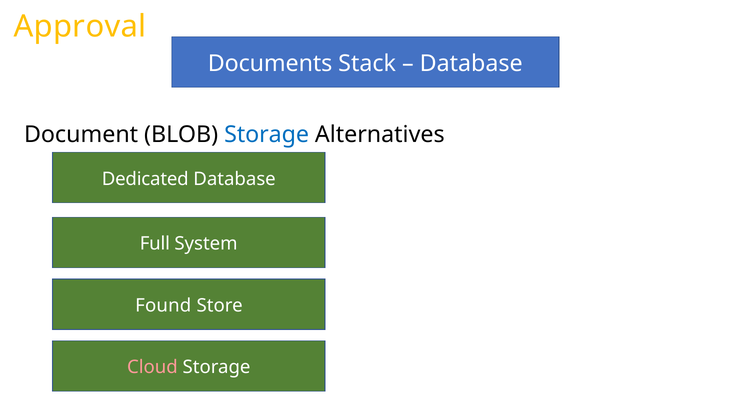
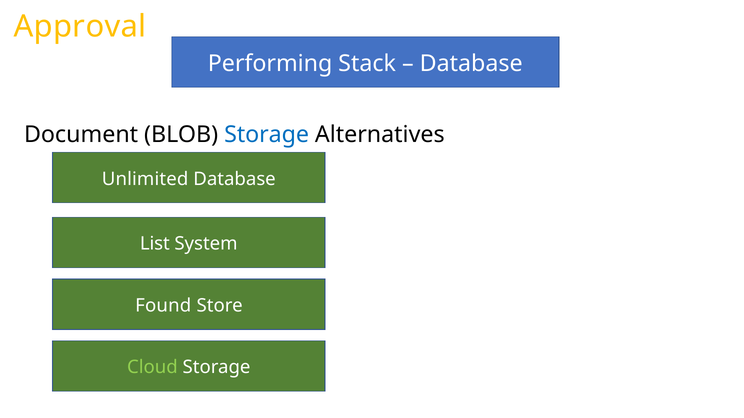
Documents: Documents -> Performing (270, 64)
Dedicated: Dedicated -> Unlimited (145, 179)
Full: Full -> List (155, 244)
Cloud colour: pink -> light green (152, 368)
